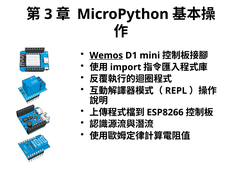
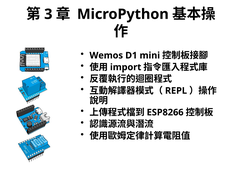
Wemos underline: present -> none (106, 55)
